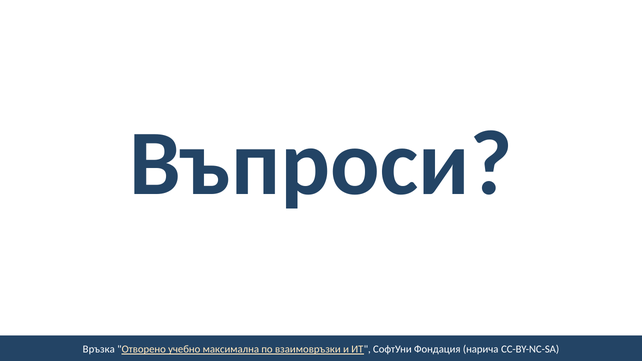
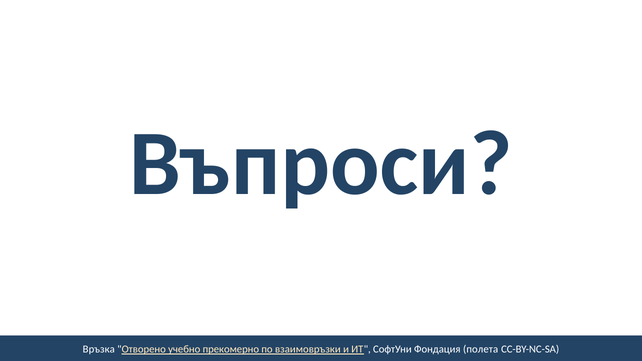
максимална: максимална -> прекомерно (231, 349)
нарича: нарича -> полета (481, 349)
